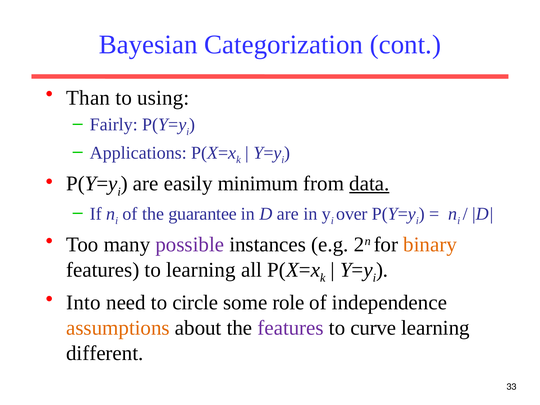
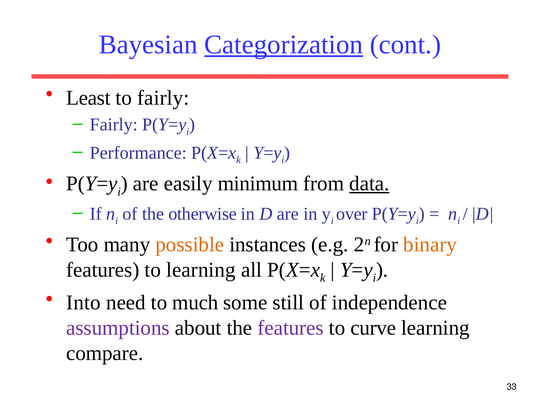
Categorization underline: none -> present (284, 45)
Than: Than -> Least (88, 98)
to using: using -> fairly (163, 98)
Applications: Applications -> Performance (138, 153)
guarantee: guarantee -> otherwise (203, 214)
possible colour: purple -> orange (190, 245)
circle: circle -> much (195, 303)
role: role -> still (288, 303)
assumptions colour: orange -> purple (118, 328)
different: different -> compare (105, 353)
